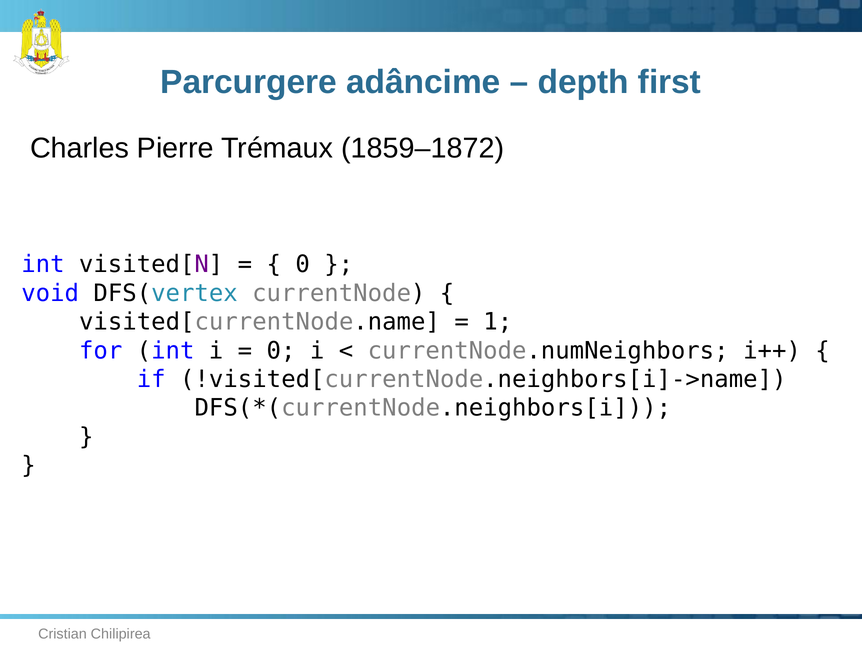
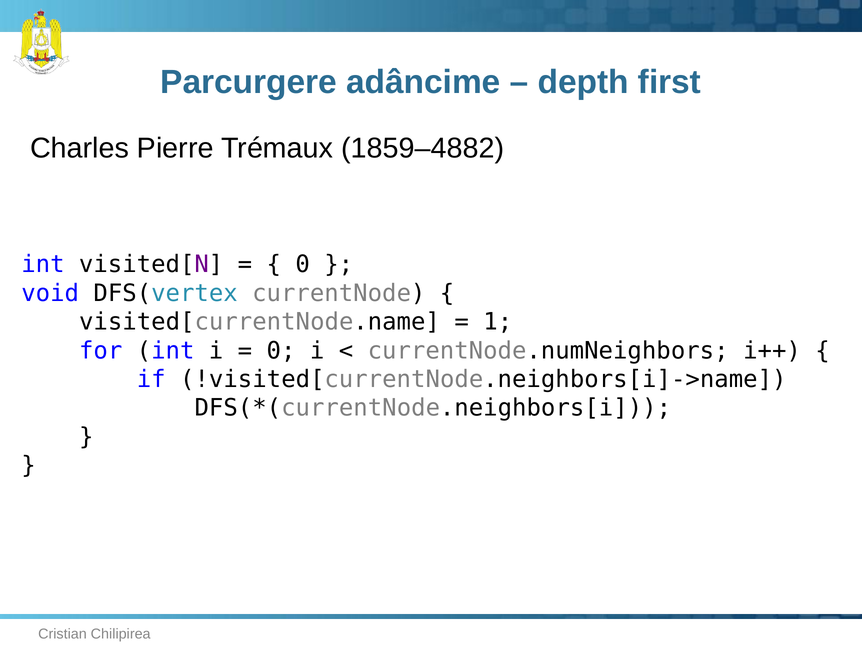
1859–1872: 1859–1872 -> 1859–4882 (423, 148)
